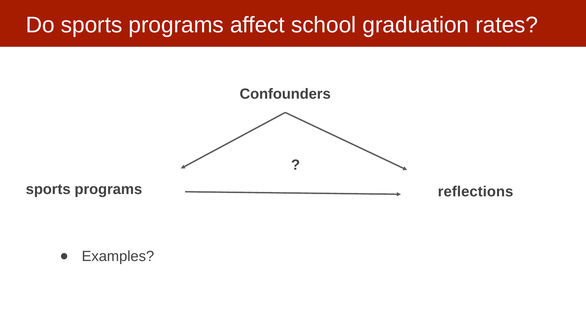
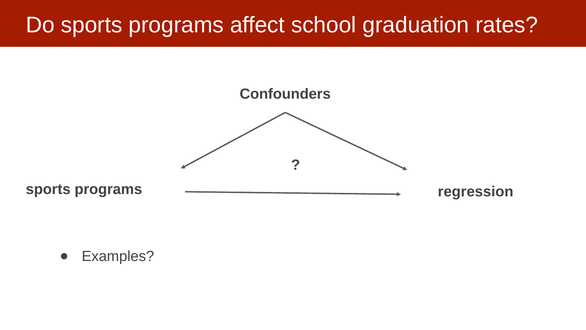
reflections: reflections -> regression (476, 192)
